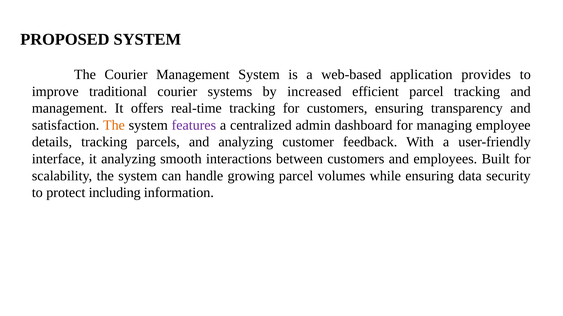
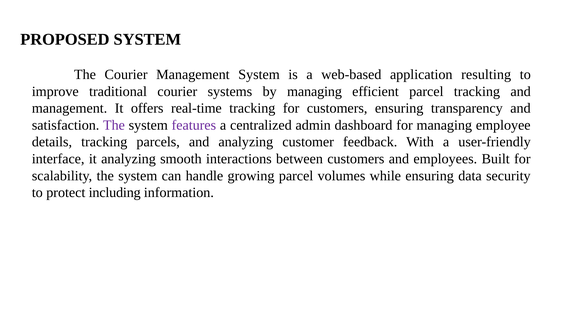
provides: provides -> resulting (486, 75)
by increased: increased -> managing (315, 92)
The colour: orange -> purple (114, 125)
